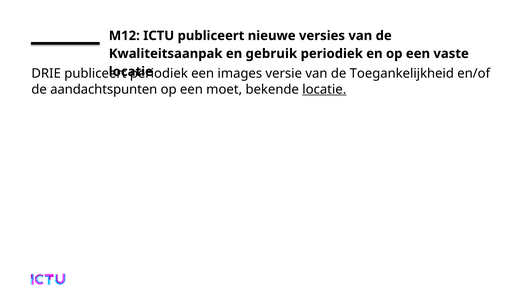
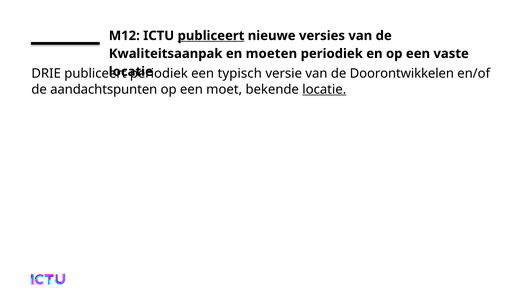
publiceert underline: none -> present (211, 36)
gebruik: gebruik -> moeten (271, 54)
images: images -> typisch (240, 74)
Toegankelijkheid: Toegankelijkheid -> Doorontwikkelen (402, 74)
